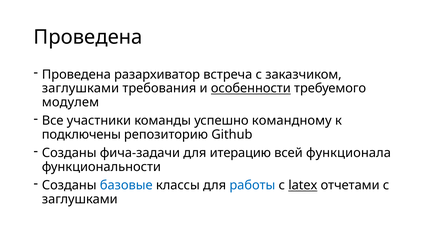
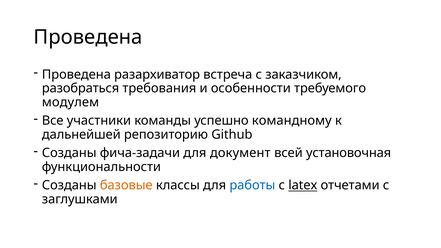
заглушками: заглушками -> разобраться (81, 88)
особенности underline: present -> none (251, 88)
подключены: подключены -> дальнейшей (81, 135)
итерацию: итерацию -> документ (240, 153)
функционала: функционала -> установочная (349, 153)
базовые colour: blue -> orange (126, 185)
